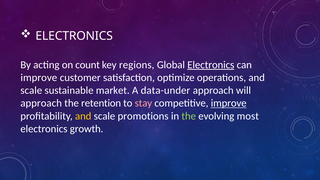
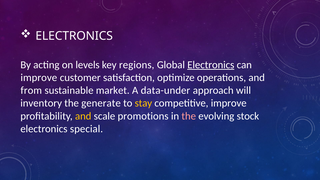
count: count -> levels (88, 65)
scale: scale -> from (31, 90)
approach: approach -> inventory (41, 103)
retention: retention -> generate (101, 103)
stay colour: pink -> yellow (143, 103)
improve underline: present -> none (229, 103)
the colour: light green -> pink (189, 116)
most: most -> stock (248, 116)
growth: growth -> special (87, 129)
